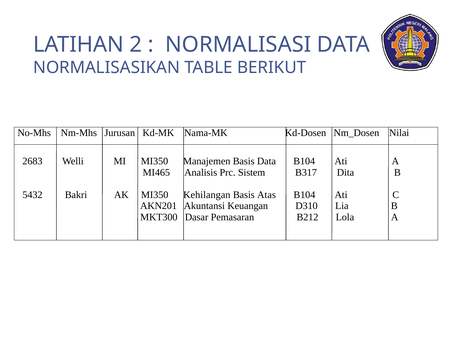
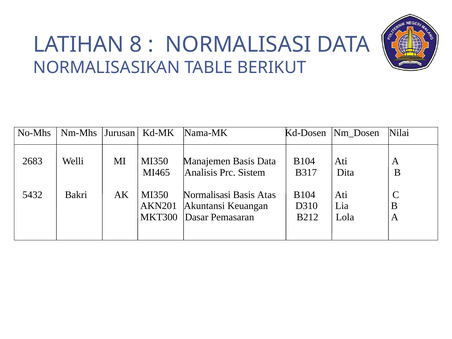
2: 2 -> 8 (136, 45)
MI350 Kehilangan: Kehilangan -> Normalisasi (207, 195)
